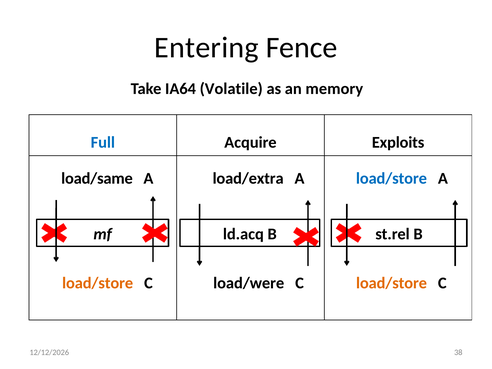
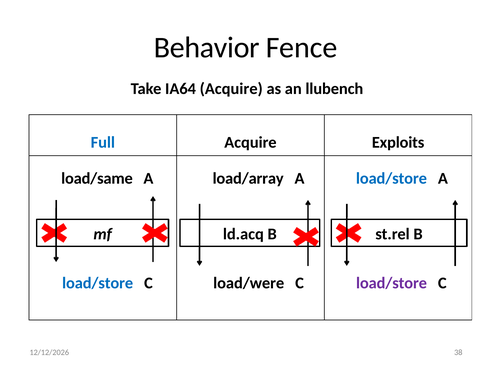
Entering: Entering -> Behavior (207, 48)
IA64 Volatile: Volatile -> Acquire (231, 89)
memory: memory -> llubench (334, 89)
load/extra: load/extra -> load/array (248, 179)
load/store colour: orange -> blue (98, 283)
load/store colour: orange -> purple (391, 283)
